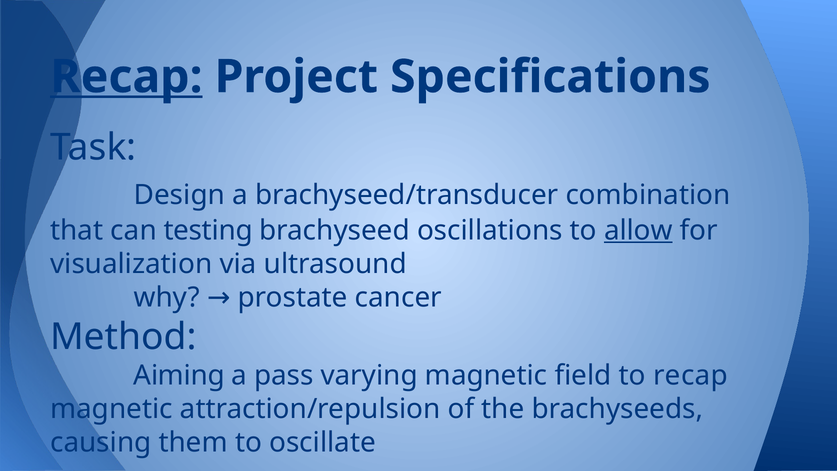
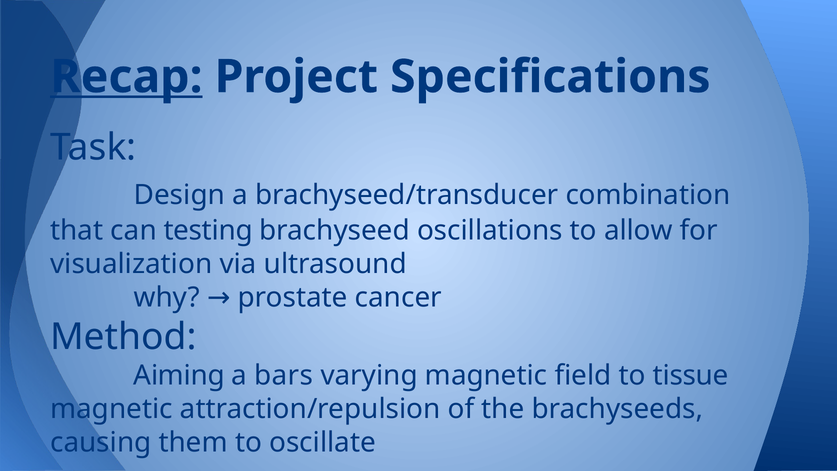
allow underline: present -> none (638, 230)
pass: pass -> bars (284, 375)
to recap: recap -> tissue (691, 375)
